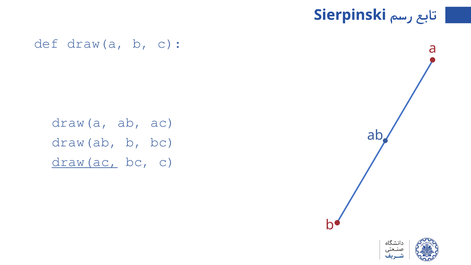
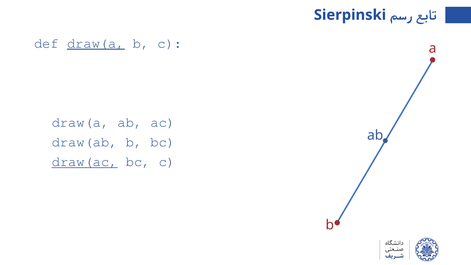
draw(a underline: none -> present (96, 43)
